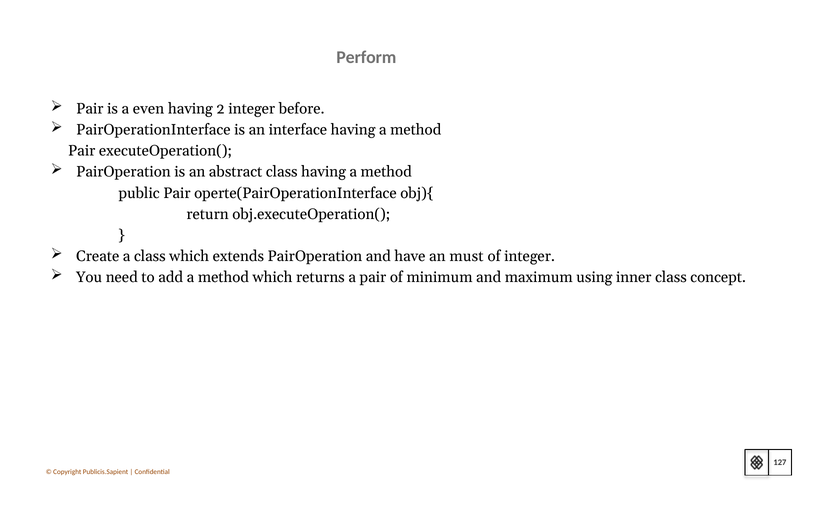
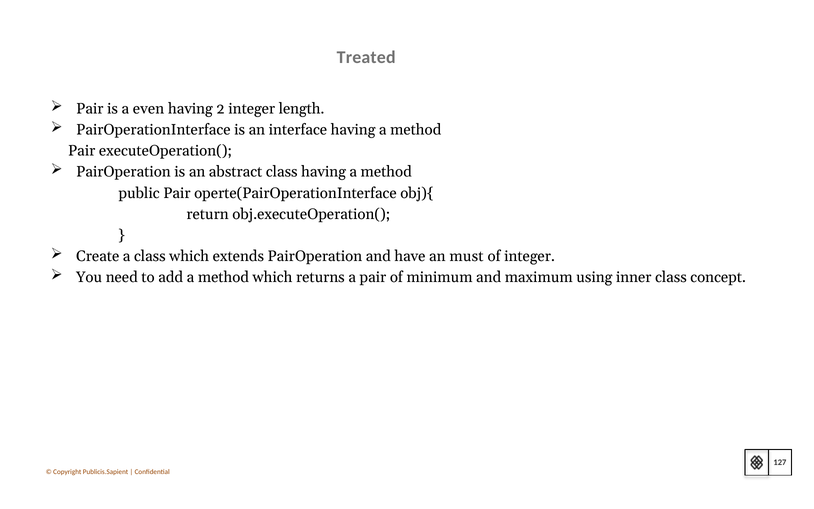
Perform: Perform -> Treated (366, 57)
before: before -> length (302, 109)
